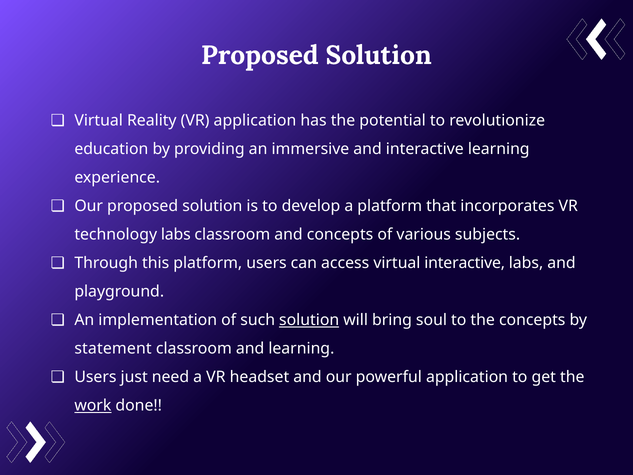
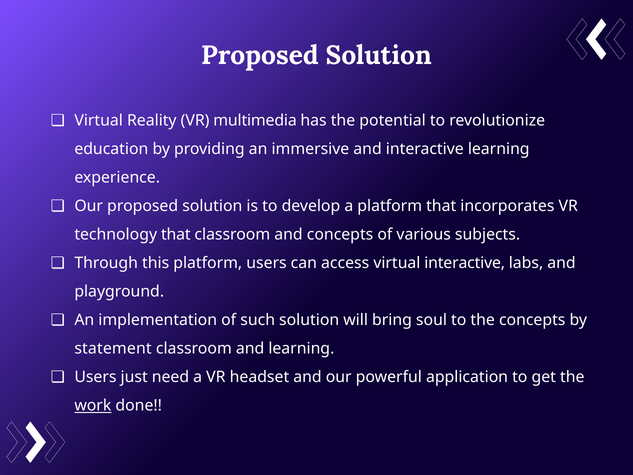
VR application: application -> multimedia (255, 121)
technology labs: labs -> that (176, 235)
solution underline: present -> none (309, 320)
